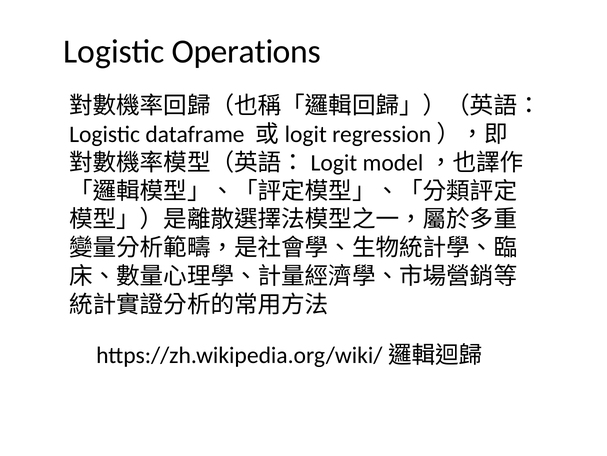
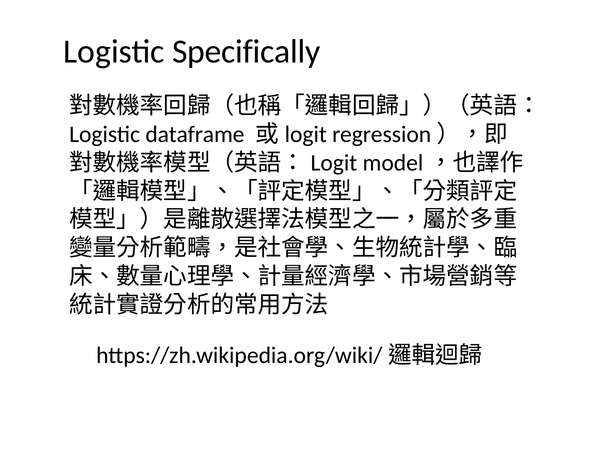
Operations: Operations -> Specifically (246, 52)
